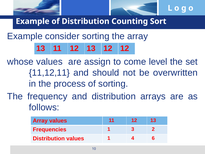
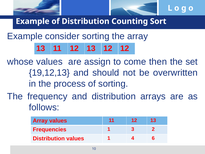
level: level -> then (158, 62)
11,12,11: 11,12,11 -> 19,12,13 (49, 73)
